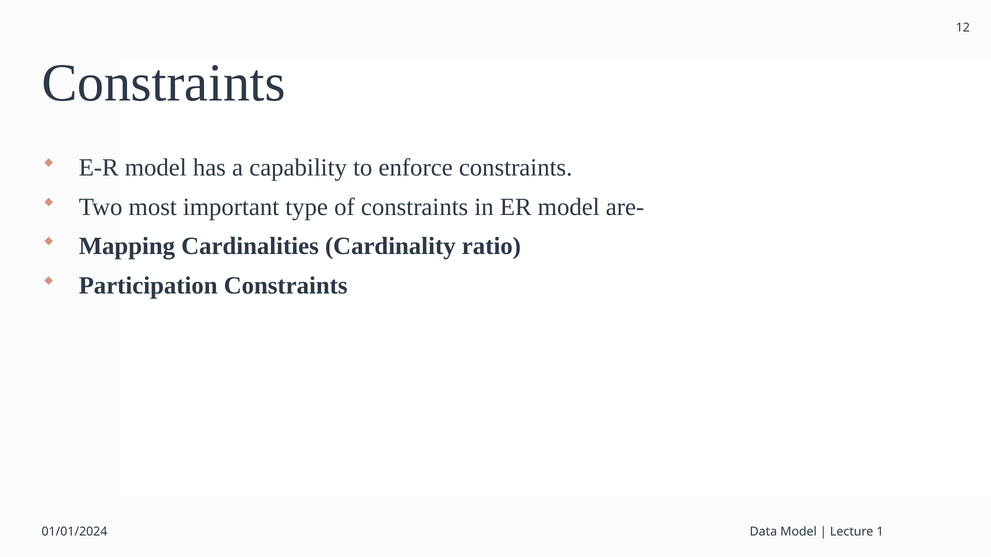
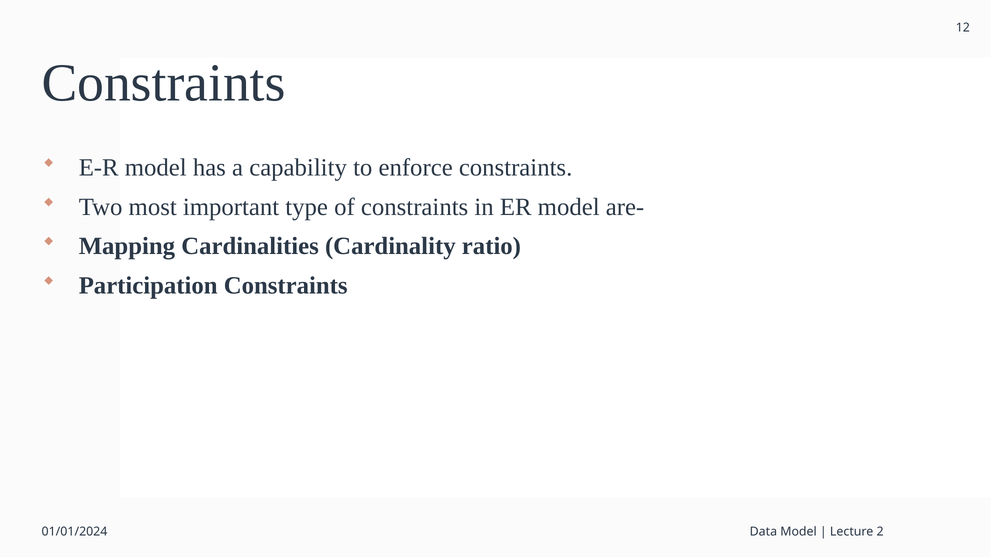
1: 1 -> 2 (880, 532)
